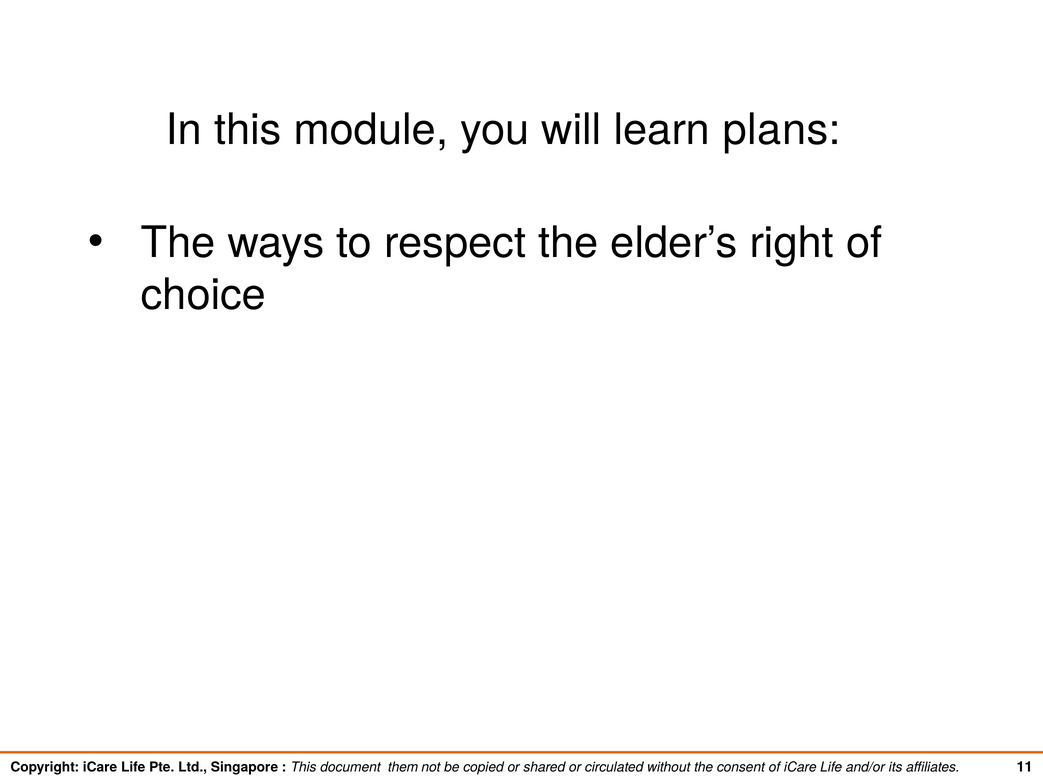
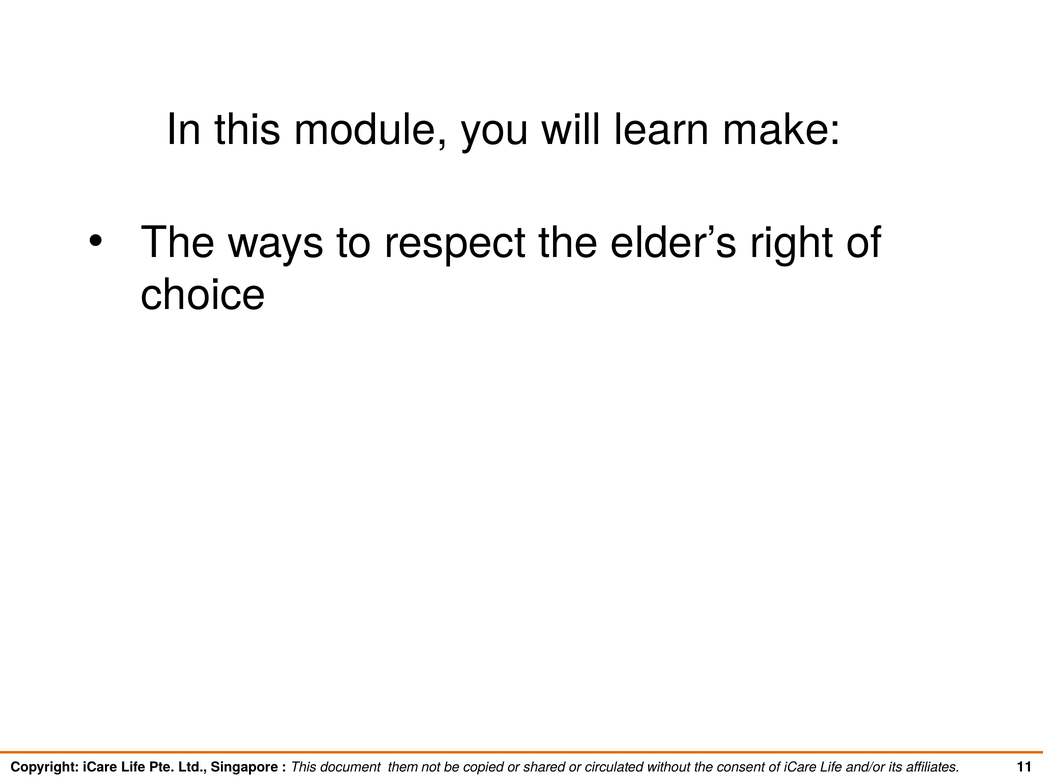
plans: plans -> make (782, 130)
